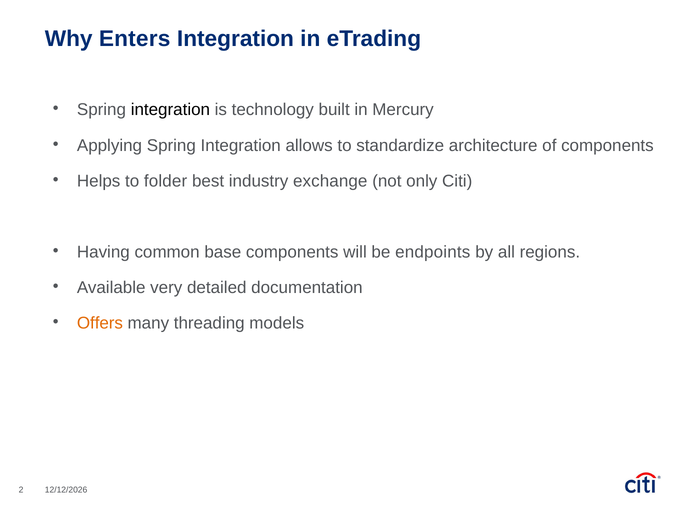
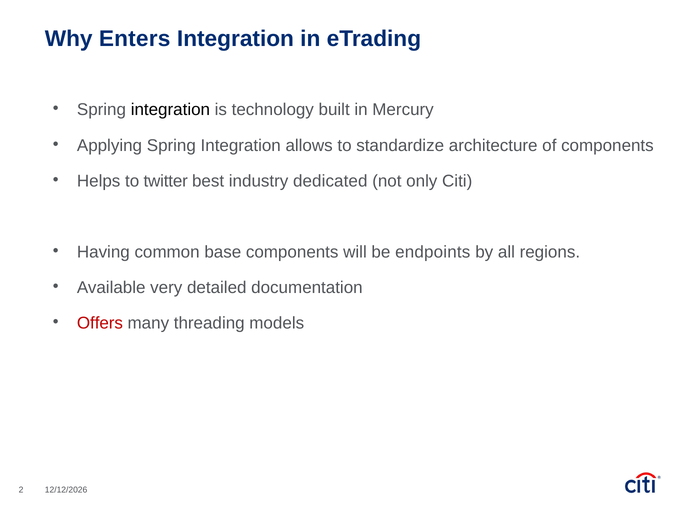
folder: folder -> twitter (166, 181)
exchange: exchange -> dedicated (330, 181)
Offers colour: orange -> red (100, 323)
